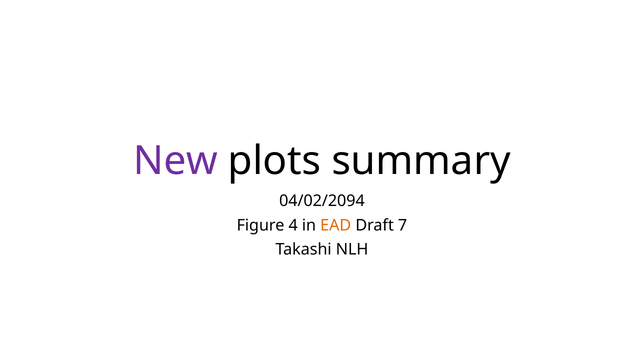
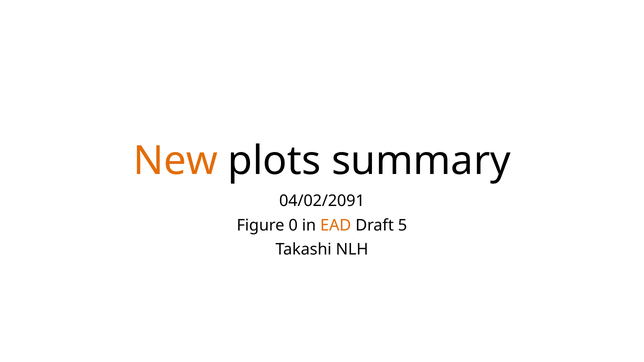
New colour: purple -> orange (175, 161)
04/02/2094: 04/02/2094 -> 04/02/2091 (322, 201)
4: 4 -> 0 (293, 225)
7: 7 -> 5 (403, 225)
